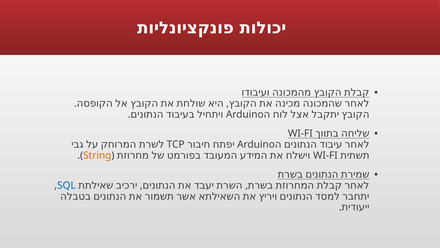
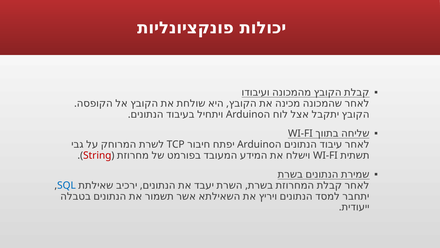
String colour: orange -> red (97, 155)
